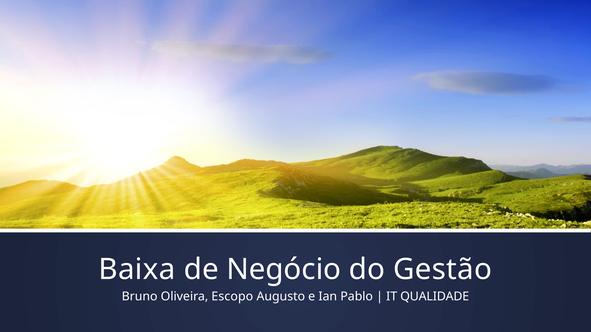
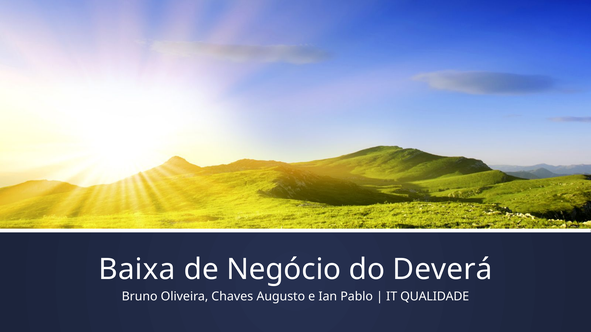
Gestão: Gestão -> Deverá (443, 270)
Escopo: Escopo -> Chaves (232, 297)
